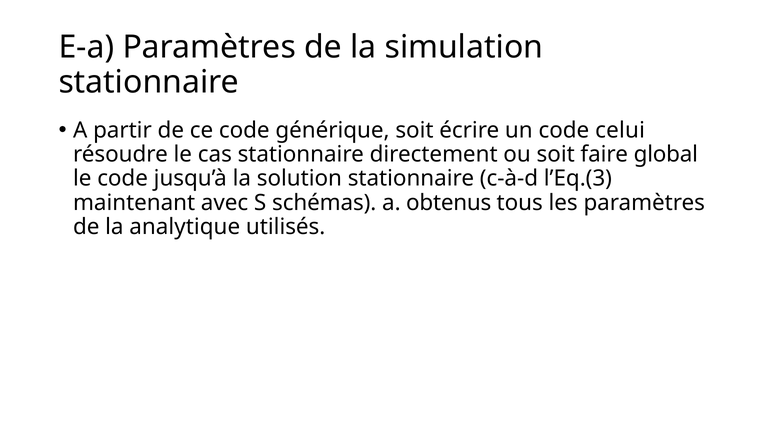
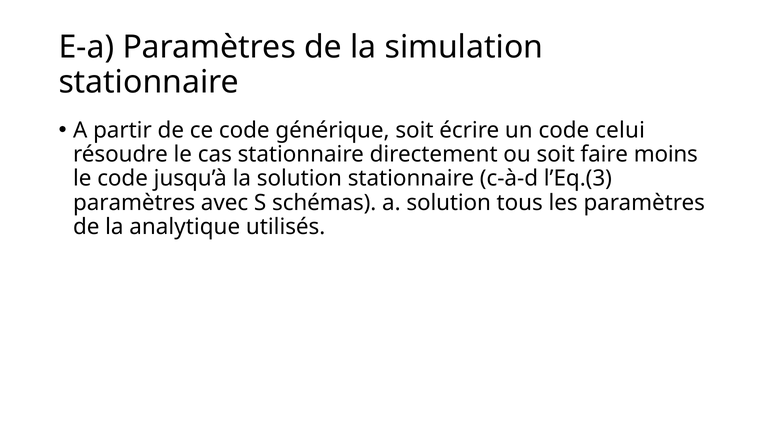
global: global -> moins (666, 154)
maintenant: maintenant -> paramètres (134, 203)
a obtenus: obtenus -> solution (449, 203)
